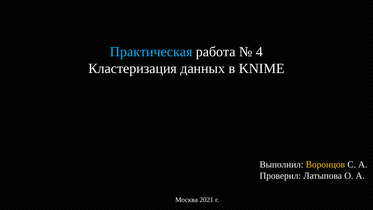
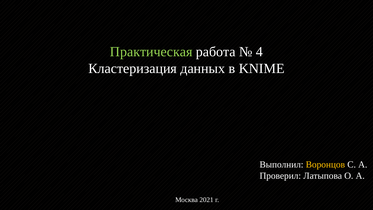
Практическая colour: light blue -> light green (151, 52)
